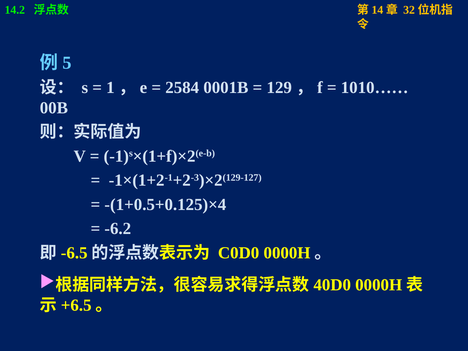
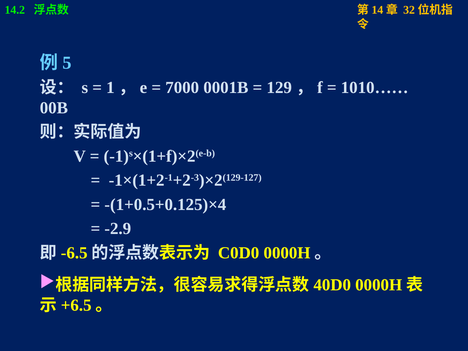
2584: 2584 -> 7000 (182, 88)
-6.2: -6.2 -> -2.9 (118, 229)
